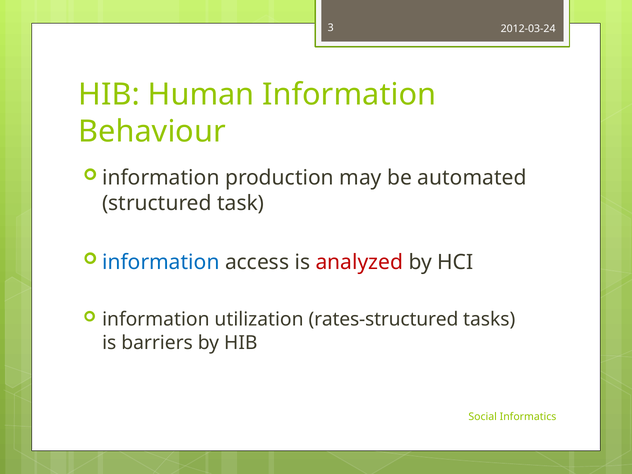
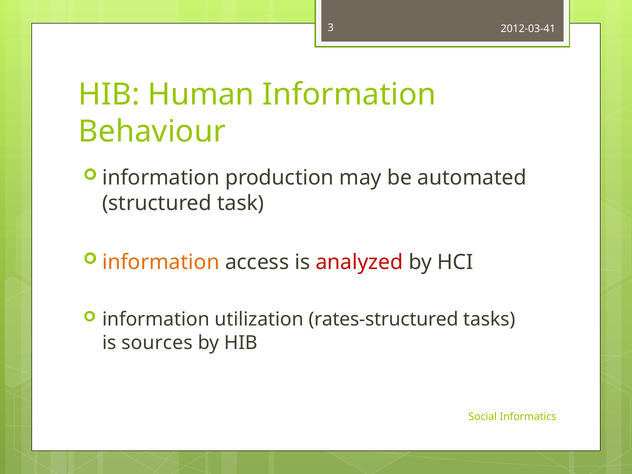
2012-03-24: 2012-03-24 -> 2012-03-41 (528, 29)
information colour: blue -> orange (161, 262)
barriers: barriers -> sources (157, 343)
